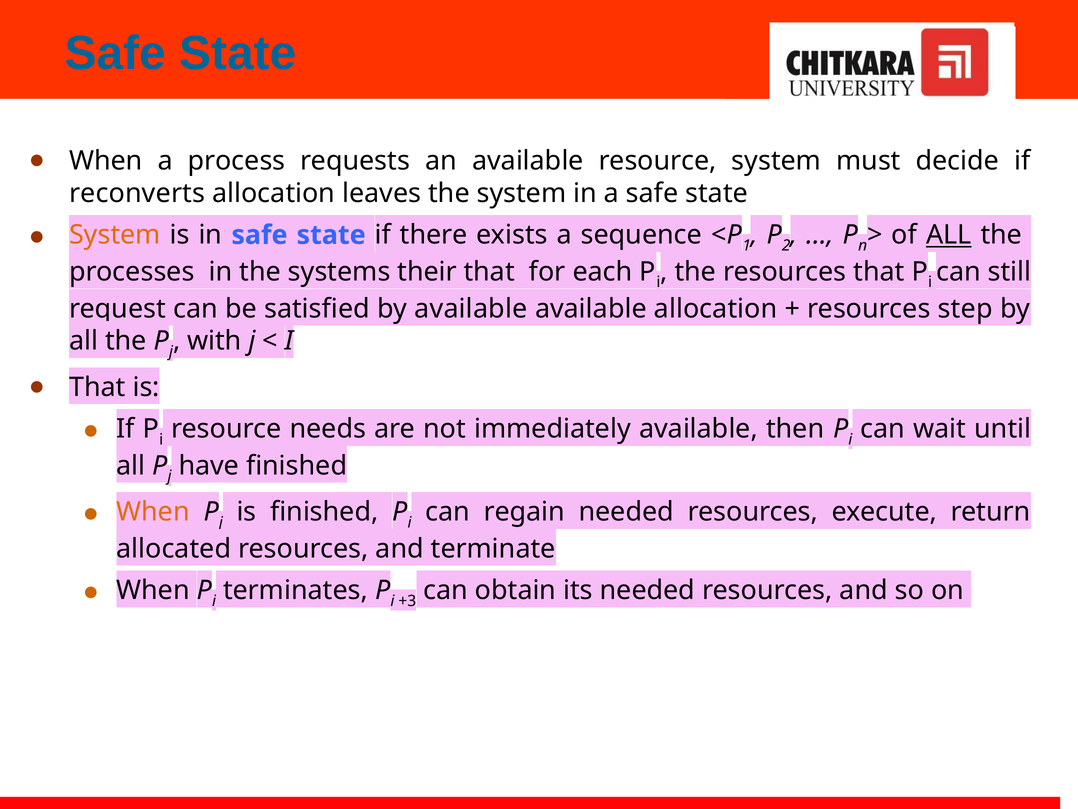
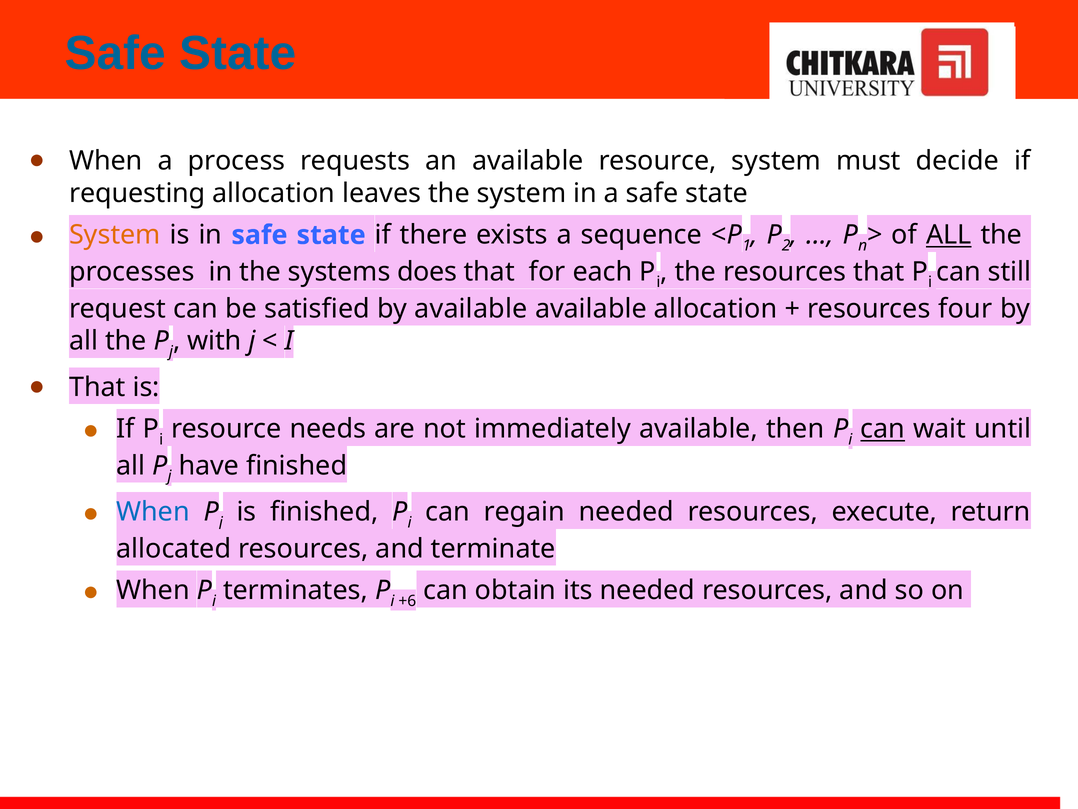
reconverts: reconverts -> requesting (137, 193)
their: their -> does (427, 272)
step: step -> four (965, 308)
can underline: none -> present (883, 429)
When colour: orange -> blue (153, 512)
+3: +3 -> +6 (407, 601)
